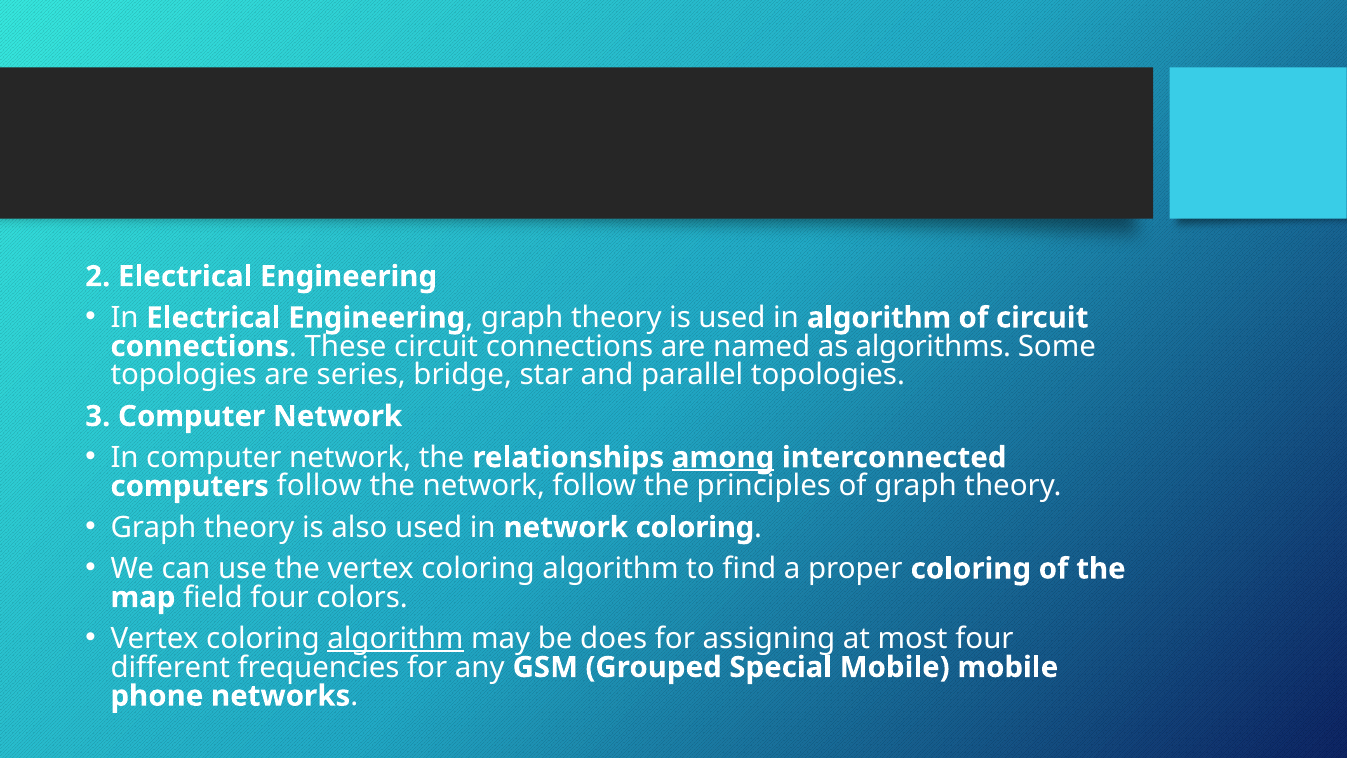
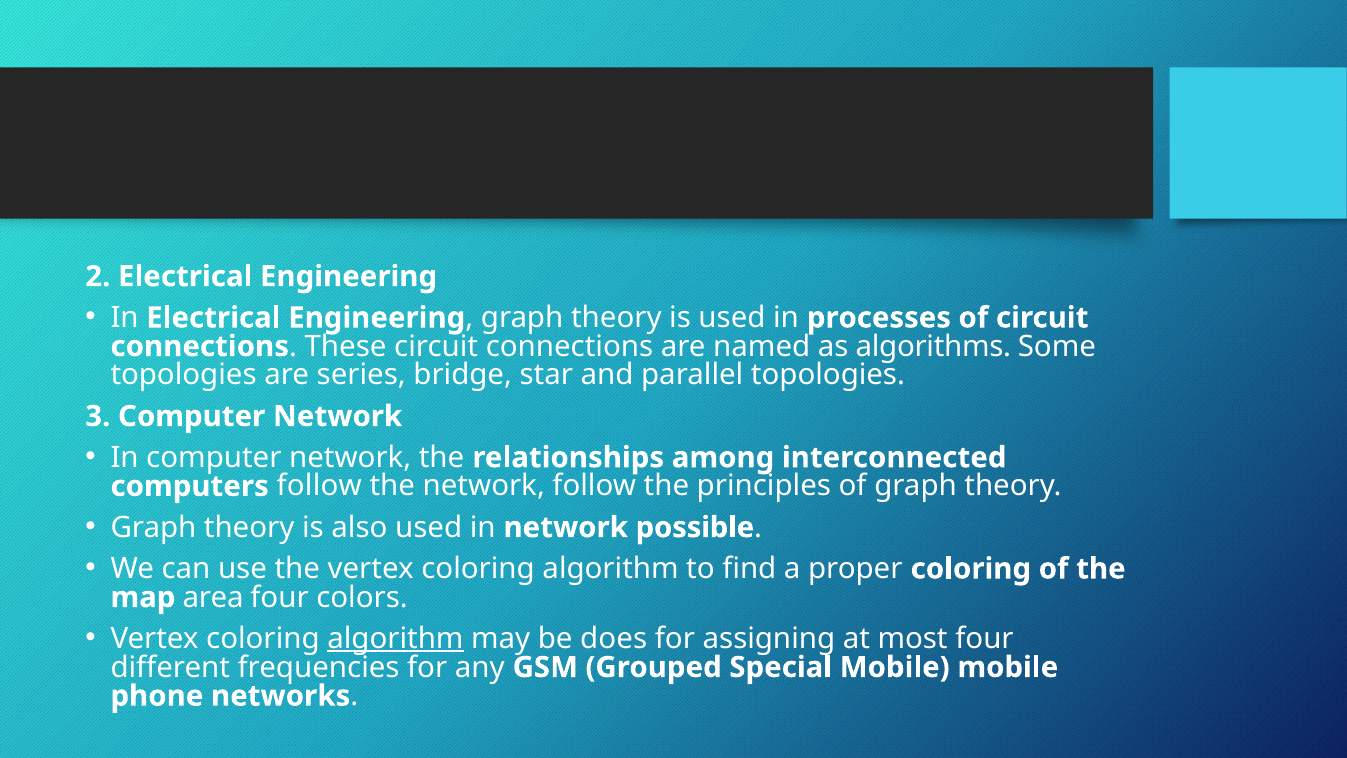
in algorithm: algorithm -> processes (879, 318)
among underline: present -> none (723, 457)
network coloring: coloring -> possible (695, 527)
field: field -> area (213, 597)
